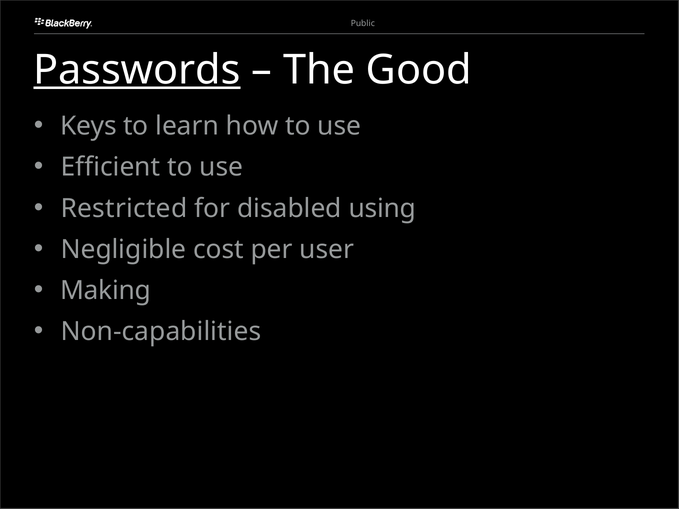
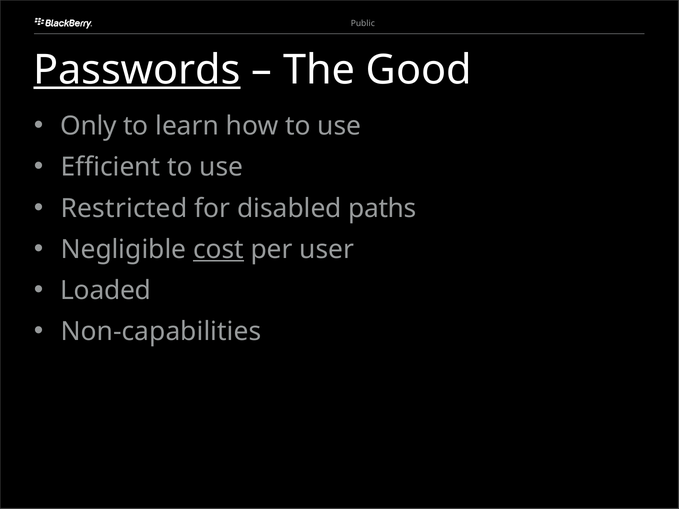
Keys: Keys -> Only (89, 126)
using: using -> paths (382, 208)
cost underline: none -> present (218, 250)
Making: Making -> Loaded (106, 291)
